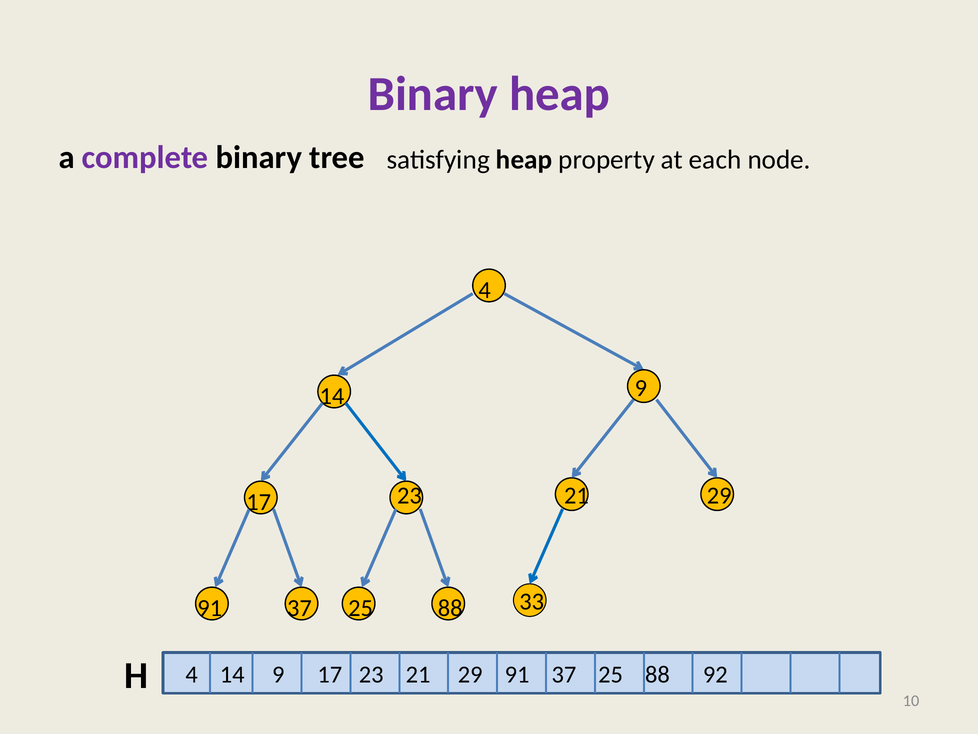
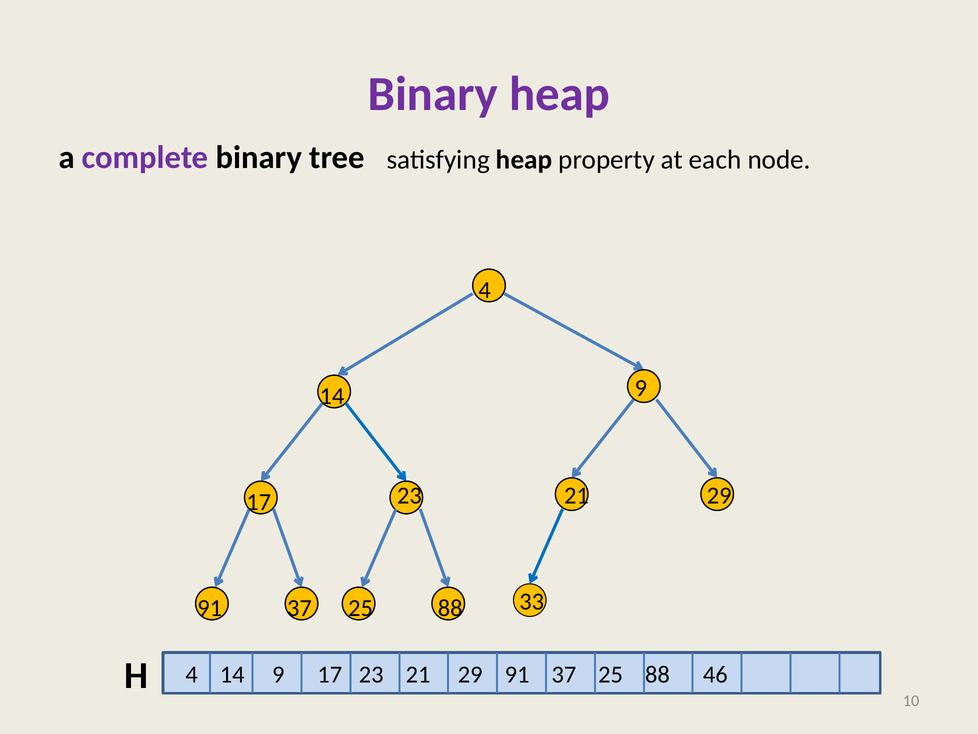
92: 92 -> 46 (715, 674)
